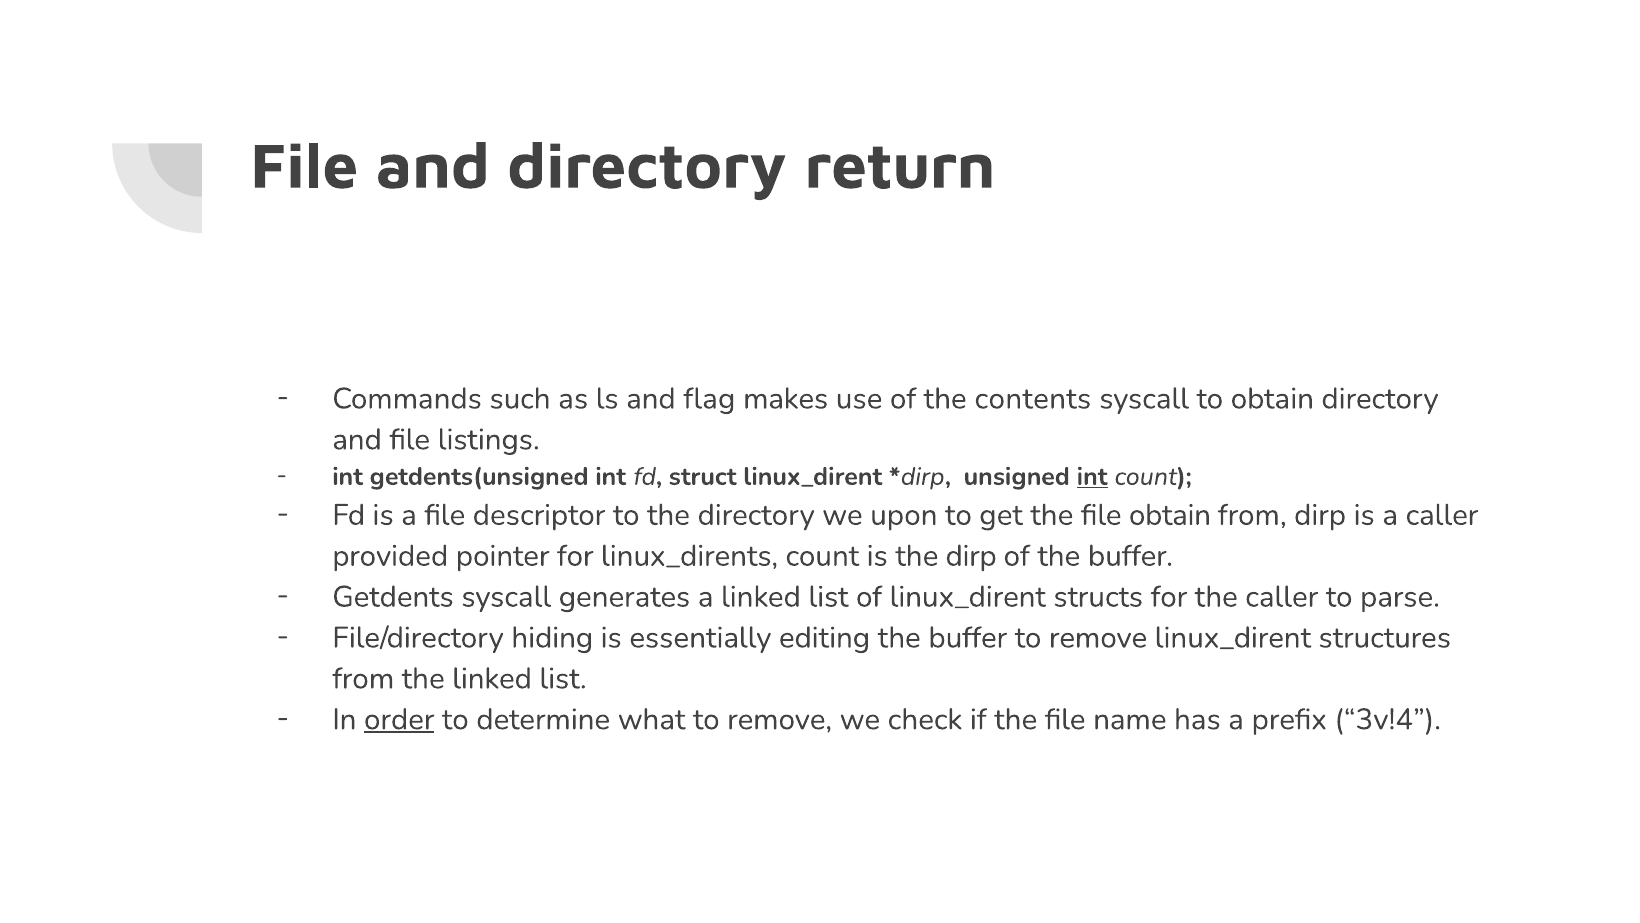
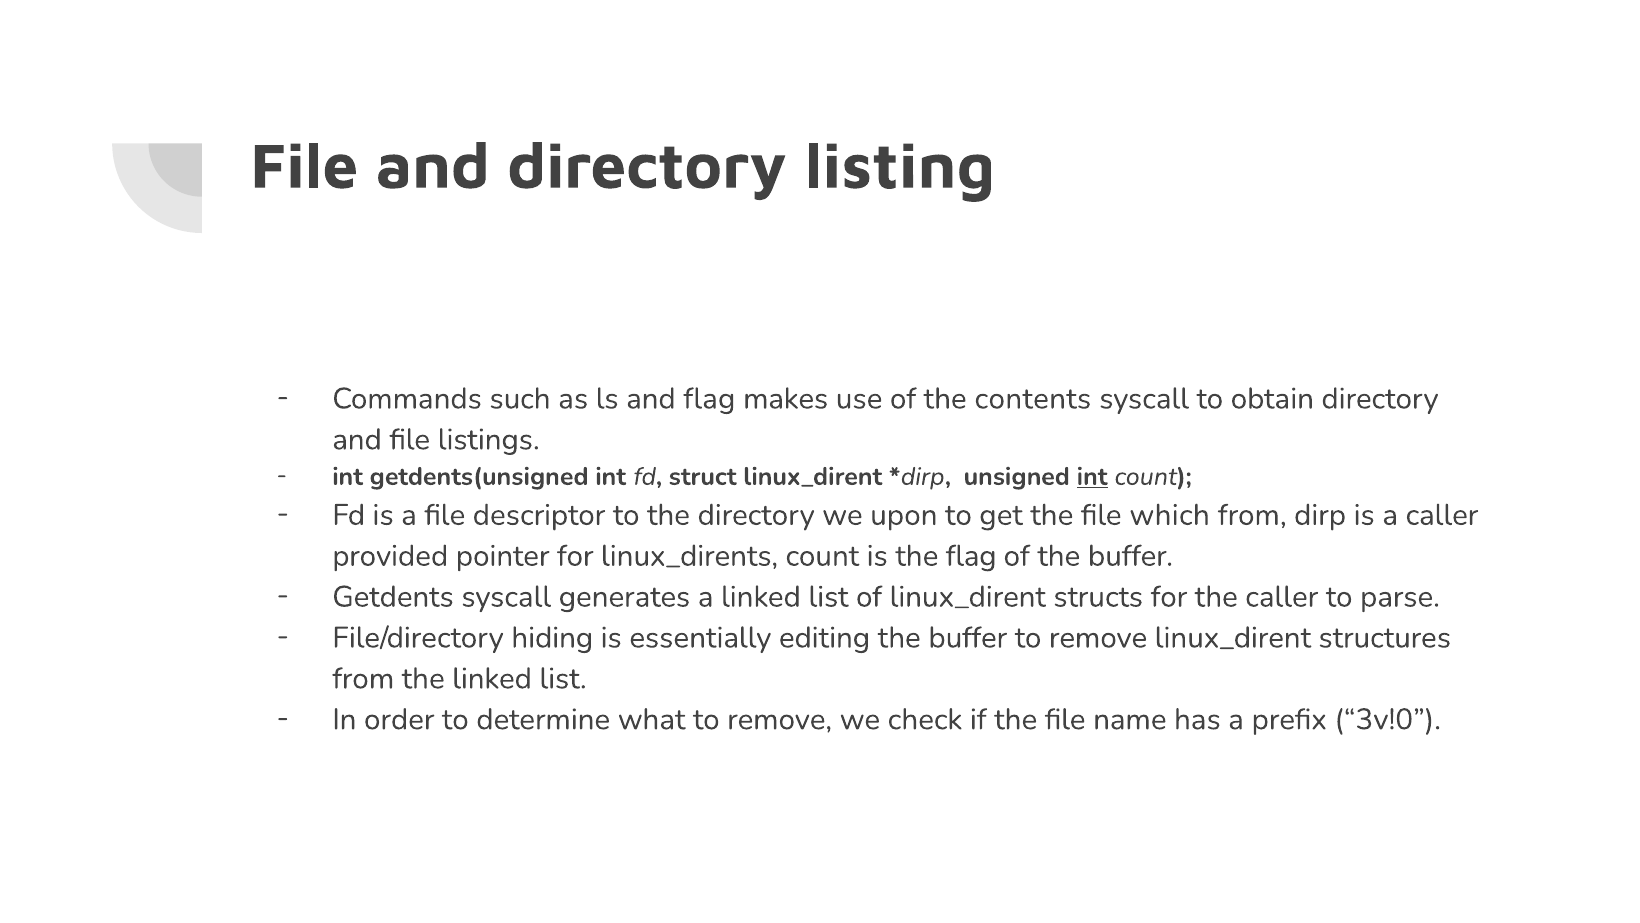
return: return -> listing (900, 167)
file obtain: obtain -> which (1170, 515)
the dirp: dirp -> flag (971, 556)
order underline: present -> none (399, 719)
3v!4: 3v!4 -> 3v!0 (1388, 719)
